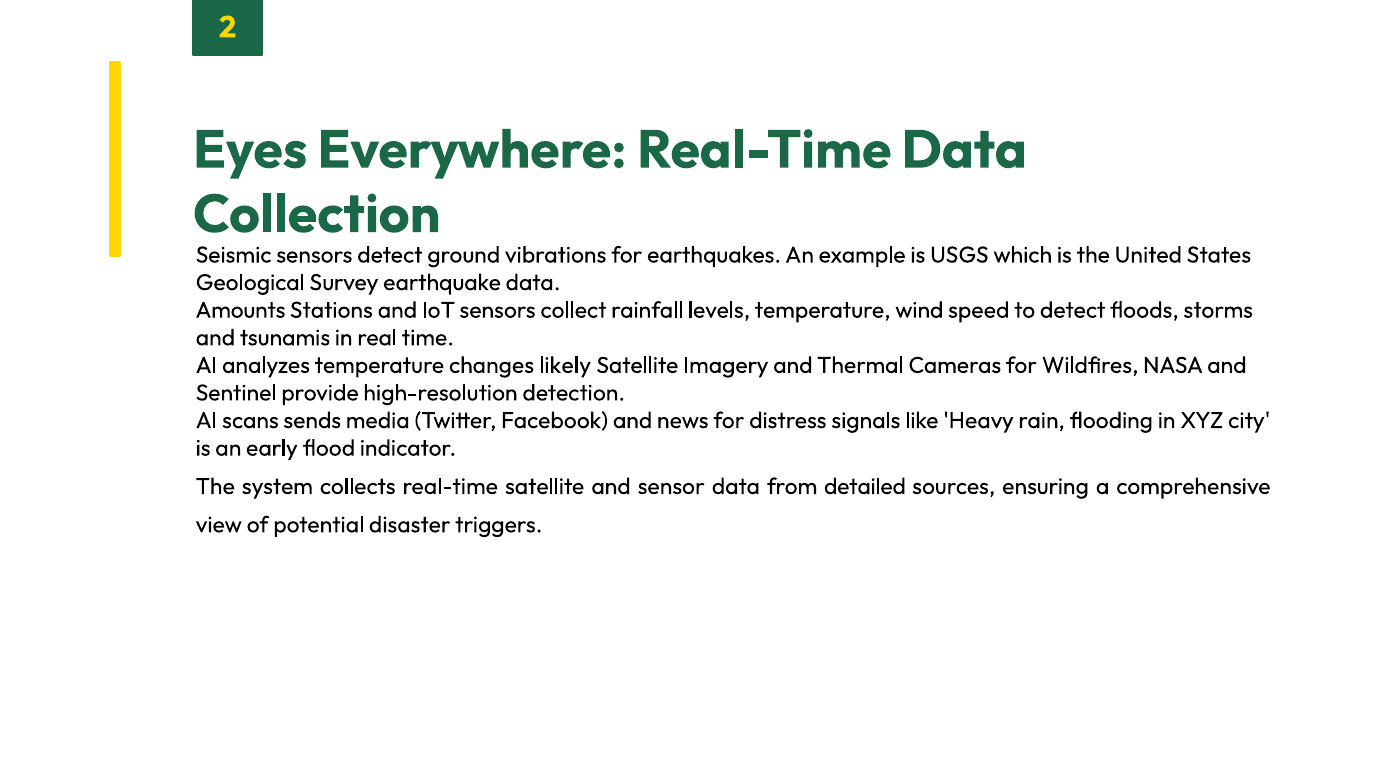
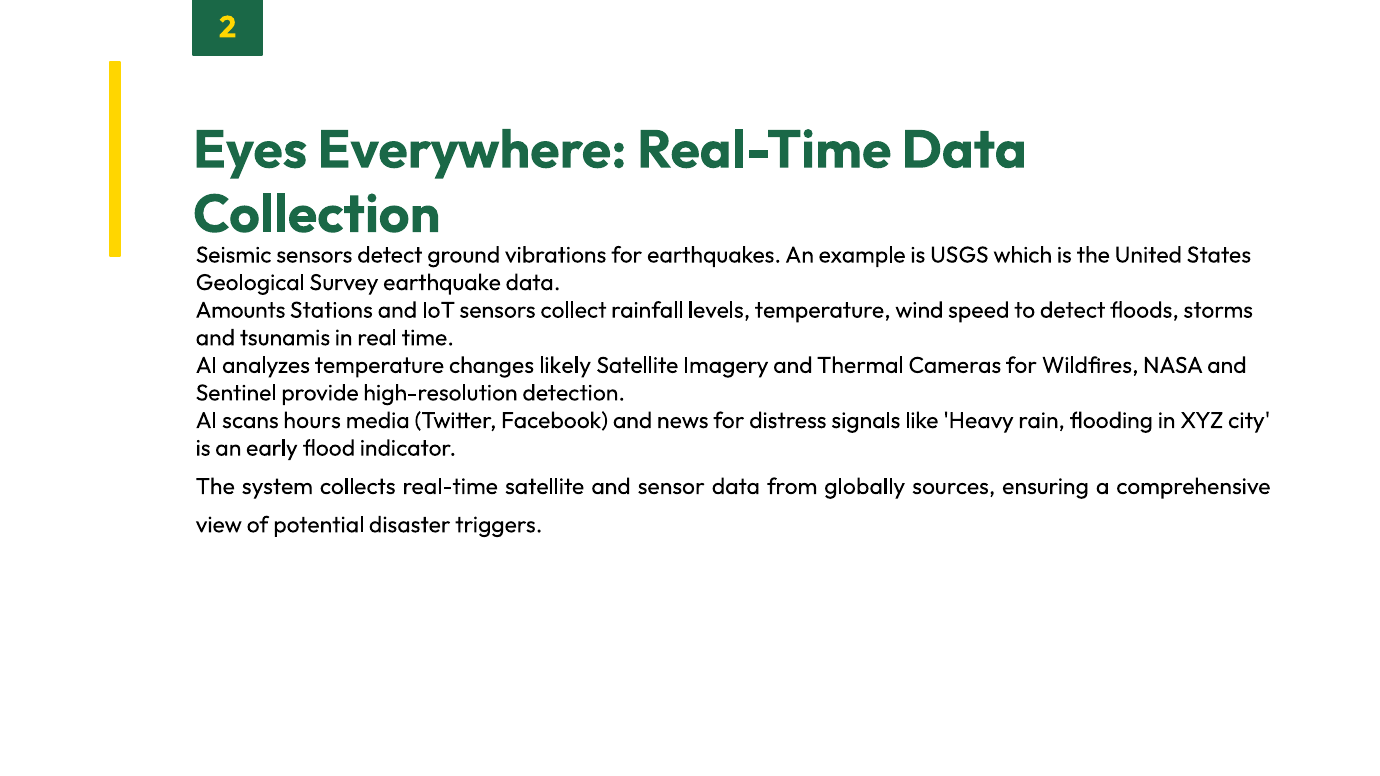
sends: sends -> hours (312, 421)
detailed: detailed -> globally (865, 487)
